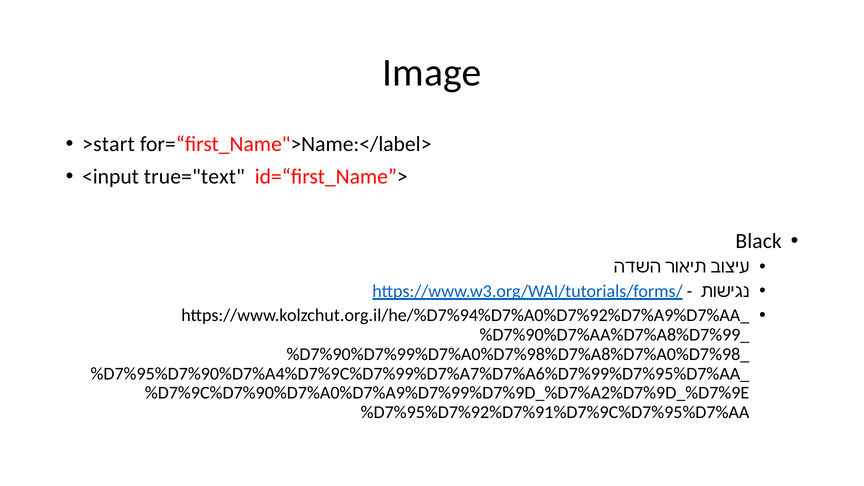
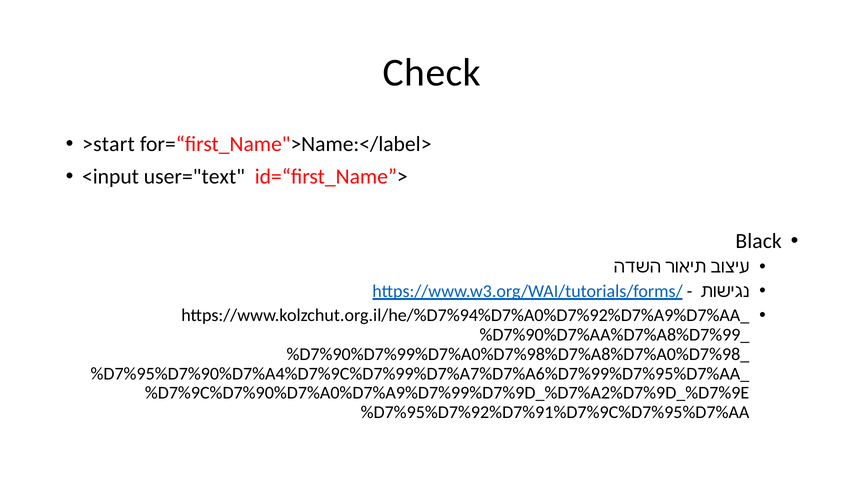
Image: Image -> Check (432, 73)
true="text: true="text -> user="text (194, 176)
